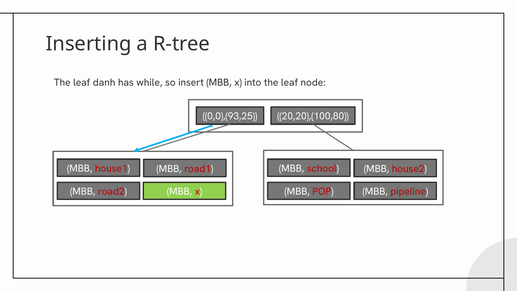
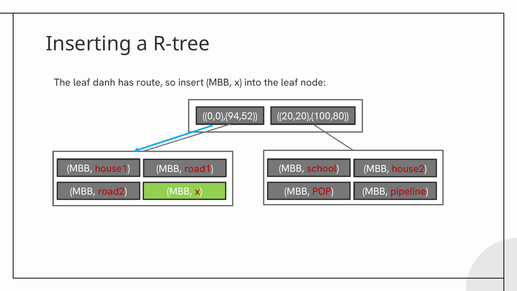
while: while -> route (149, 82)
0,0),(93,25: 0,0),(93,25 -> 0,0),(94,52 (230, 116)
